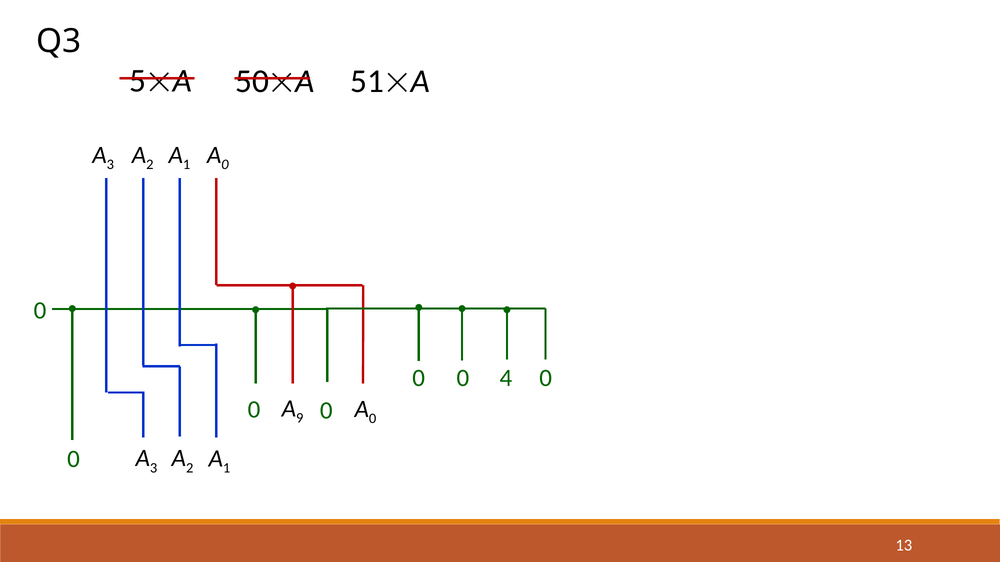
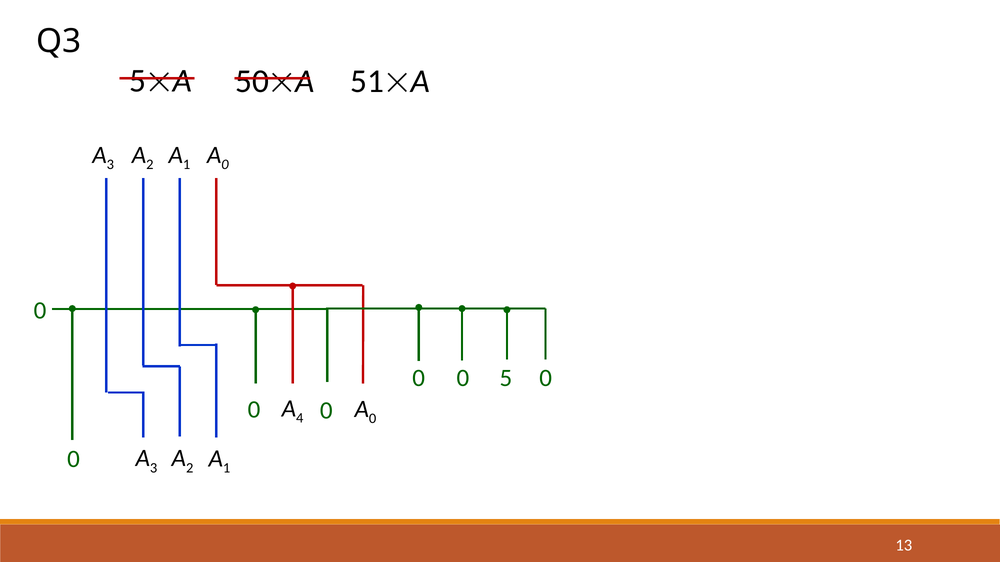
4: 4 -> 5 (506, 378)
9: 9 -> 4 (300, 418)
